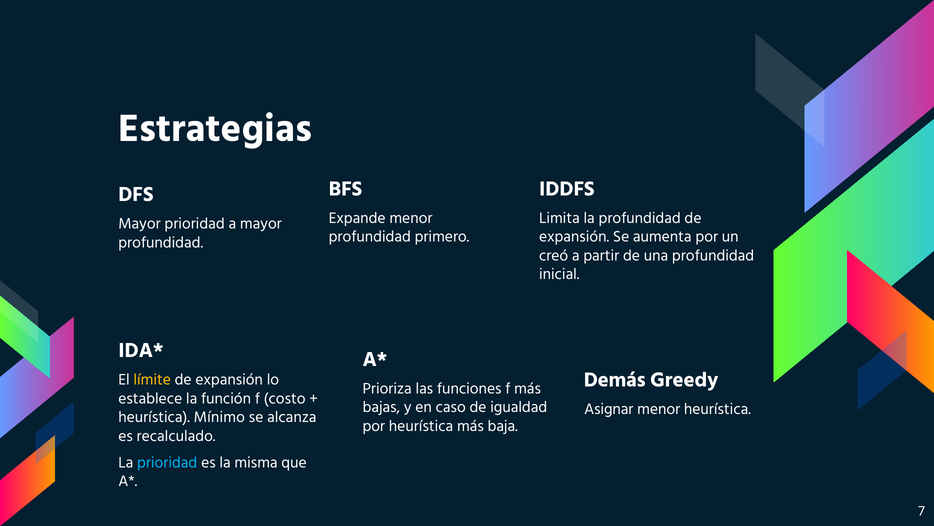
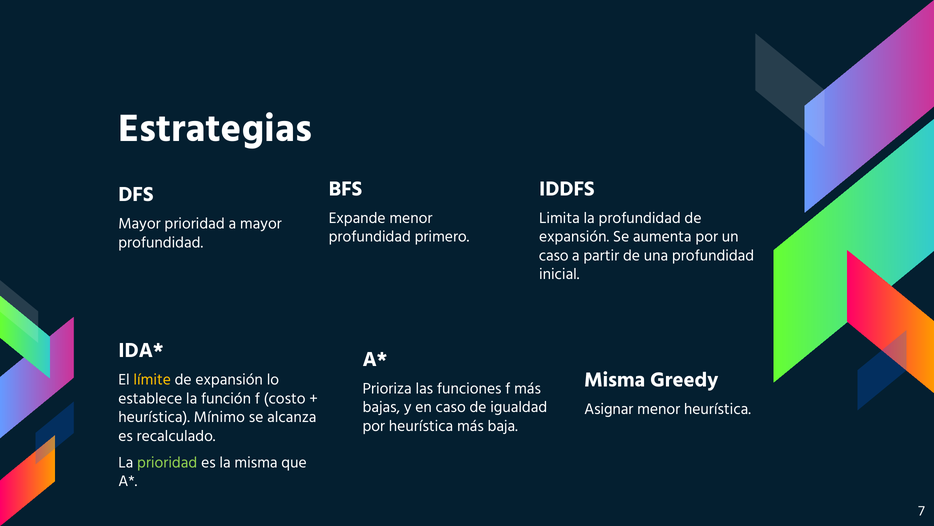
creó: creó -> caso (554, 255)
Demás: Demás -> Misma (615, 379)
prioridad colour: light blue -> light green (167, 462)
